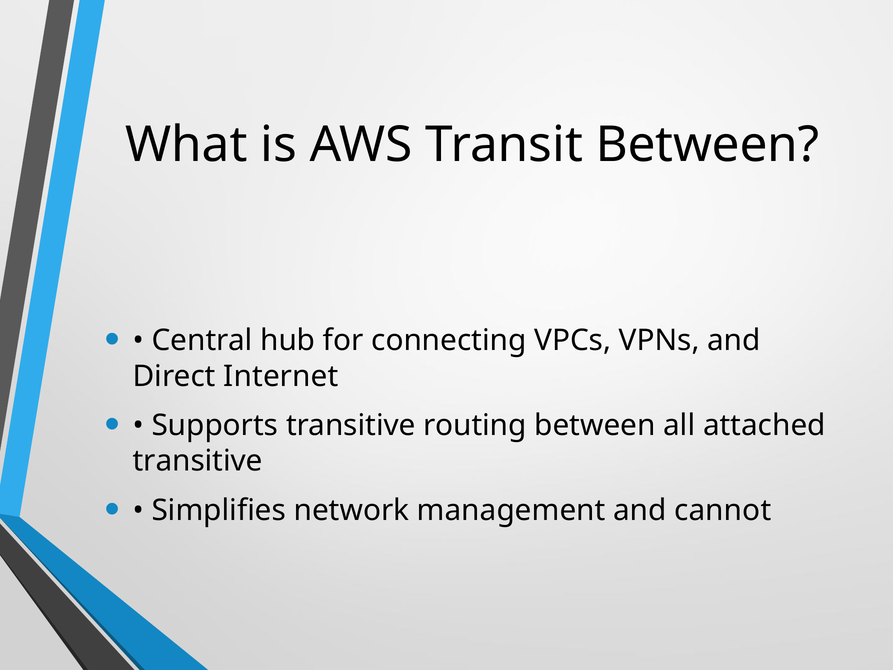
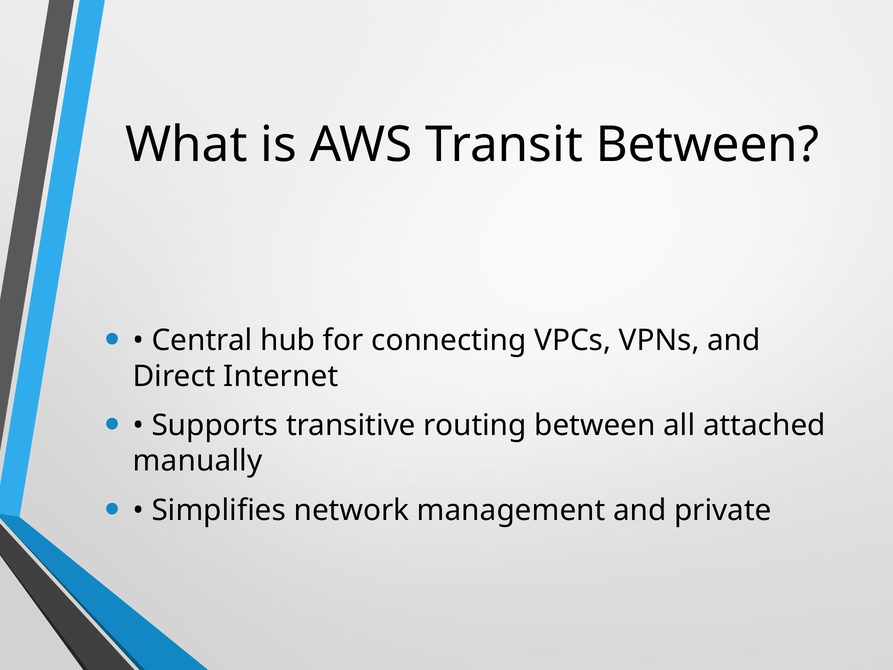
transitive: transitive -> manually (198, 461)
cannot: cannot -> private (723, 510)
